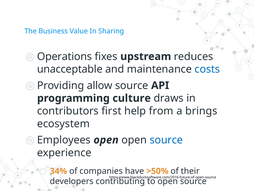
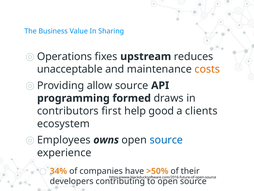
costs colour: blue -> orange (207, 69)
culture: culture -> formed (132, 98)
from: from -> good (161, 111)
brings: brings -> clients (201, 111)
Employees open: open -> owns (106, 140)
